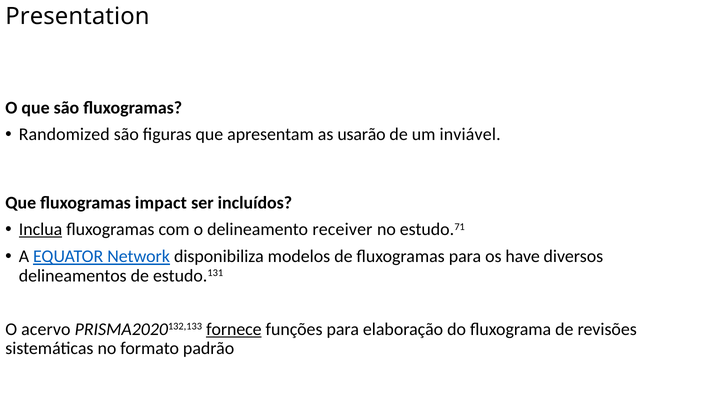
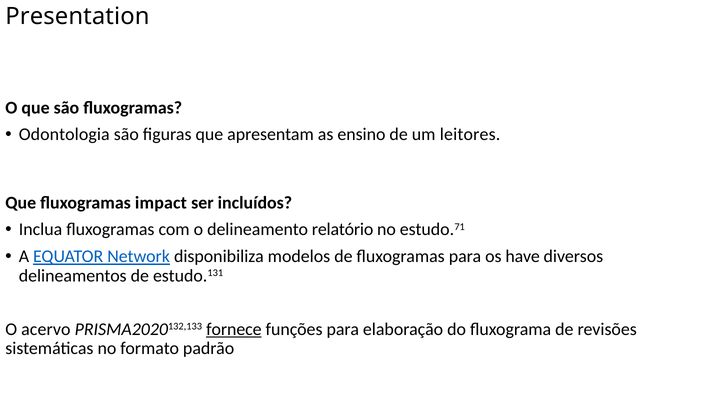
Randomized: Randomized -> Odontologia (64, 134)
usarão: usarão -> ensino (361, 134)
inviável: inviável -> leitores (470, 134)
Inclua underline: present -> none (41, 230)
receiver: receiver -> relatório (343, 230)
